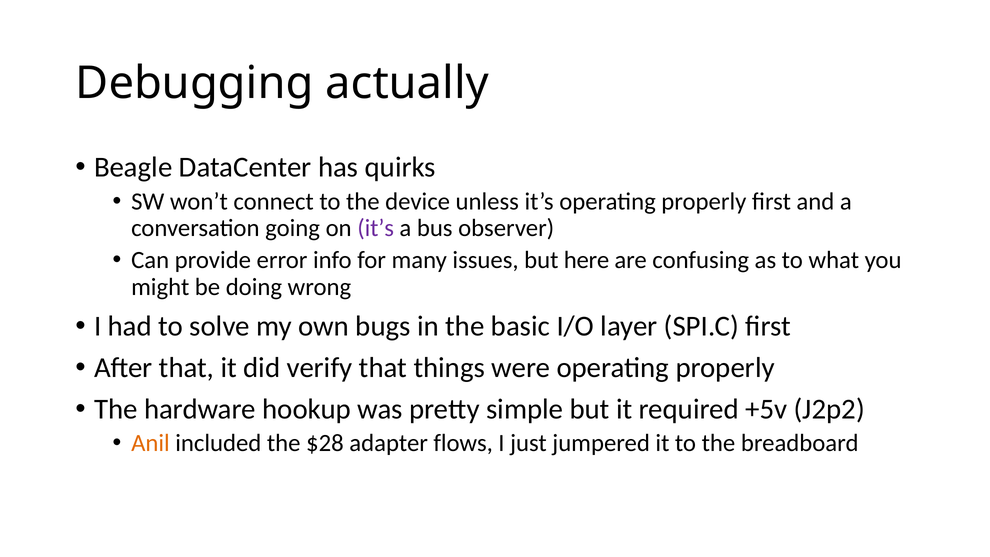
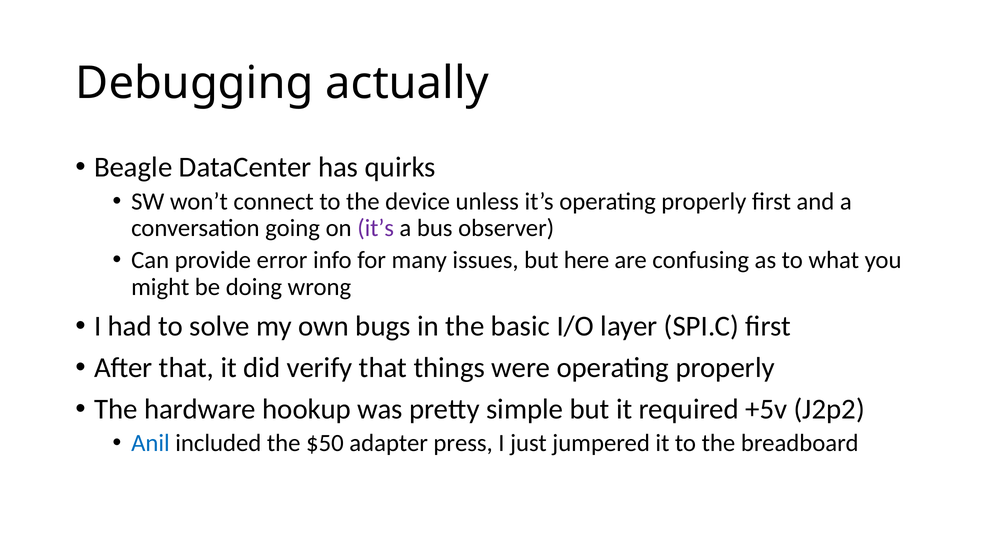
Anil colour: orange -> blue (150, 443)
$28: $28 -> $50 (325, 443)
flows: flows -> press (463, 443)
